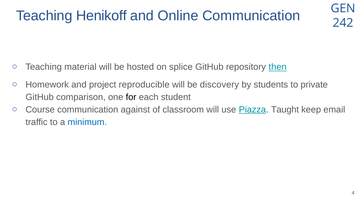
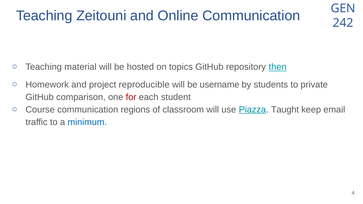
Henikoff: Henikoff -> Zeitouni (101, 16)
splice: splice -> topics (181, 67)
discovery: discovery -> username (220, 85)
for colour: black -> red (131, 97)
against: against -> regions (135, 110)
